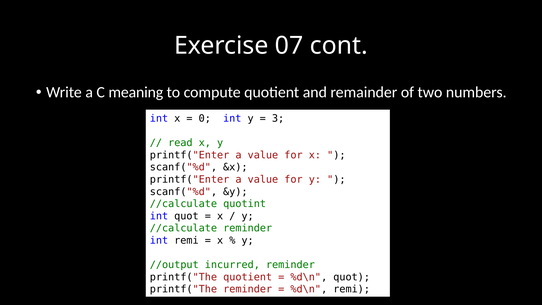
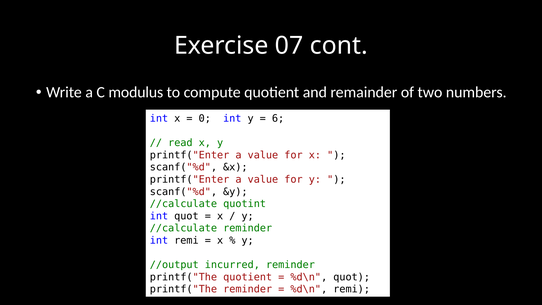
meaning: meaning -> modulus (136, 92)
3: 3 -> 6 (278, 118)
